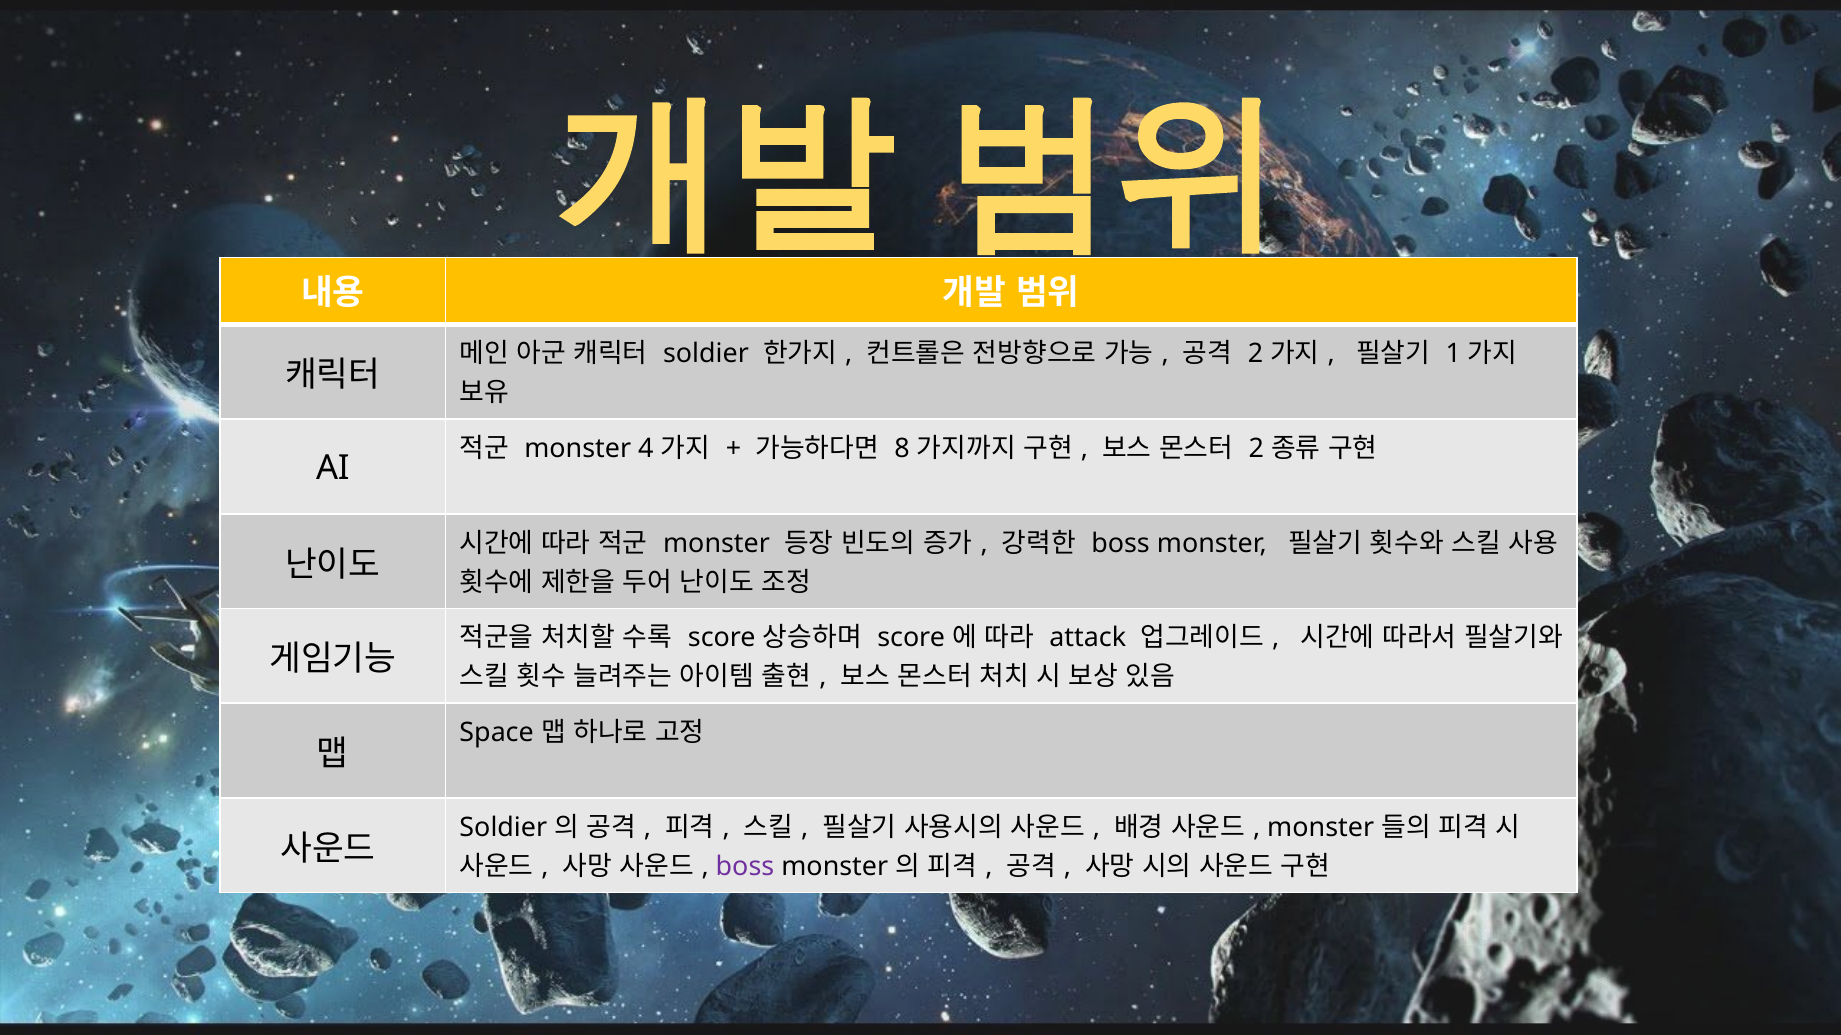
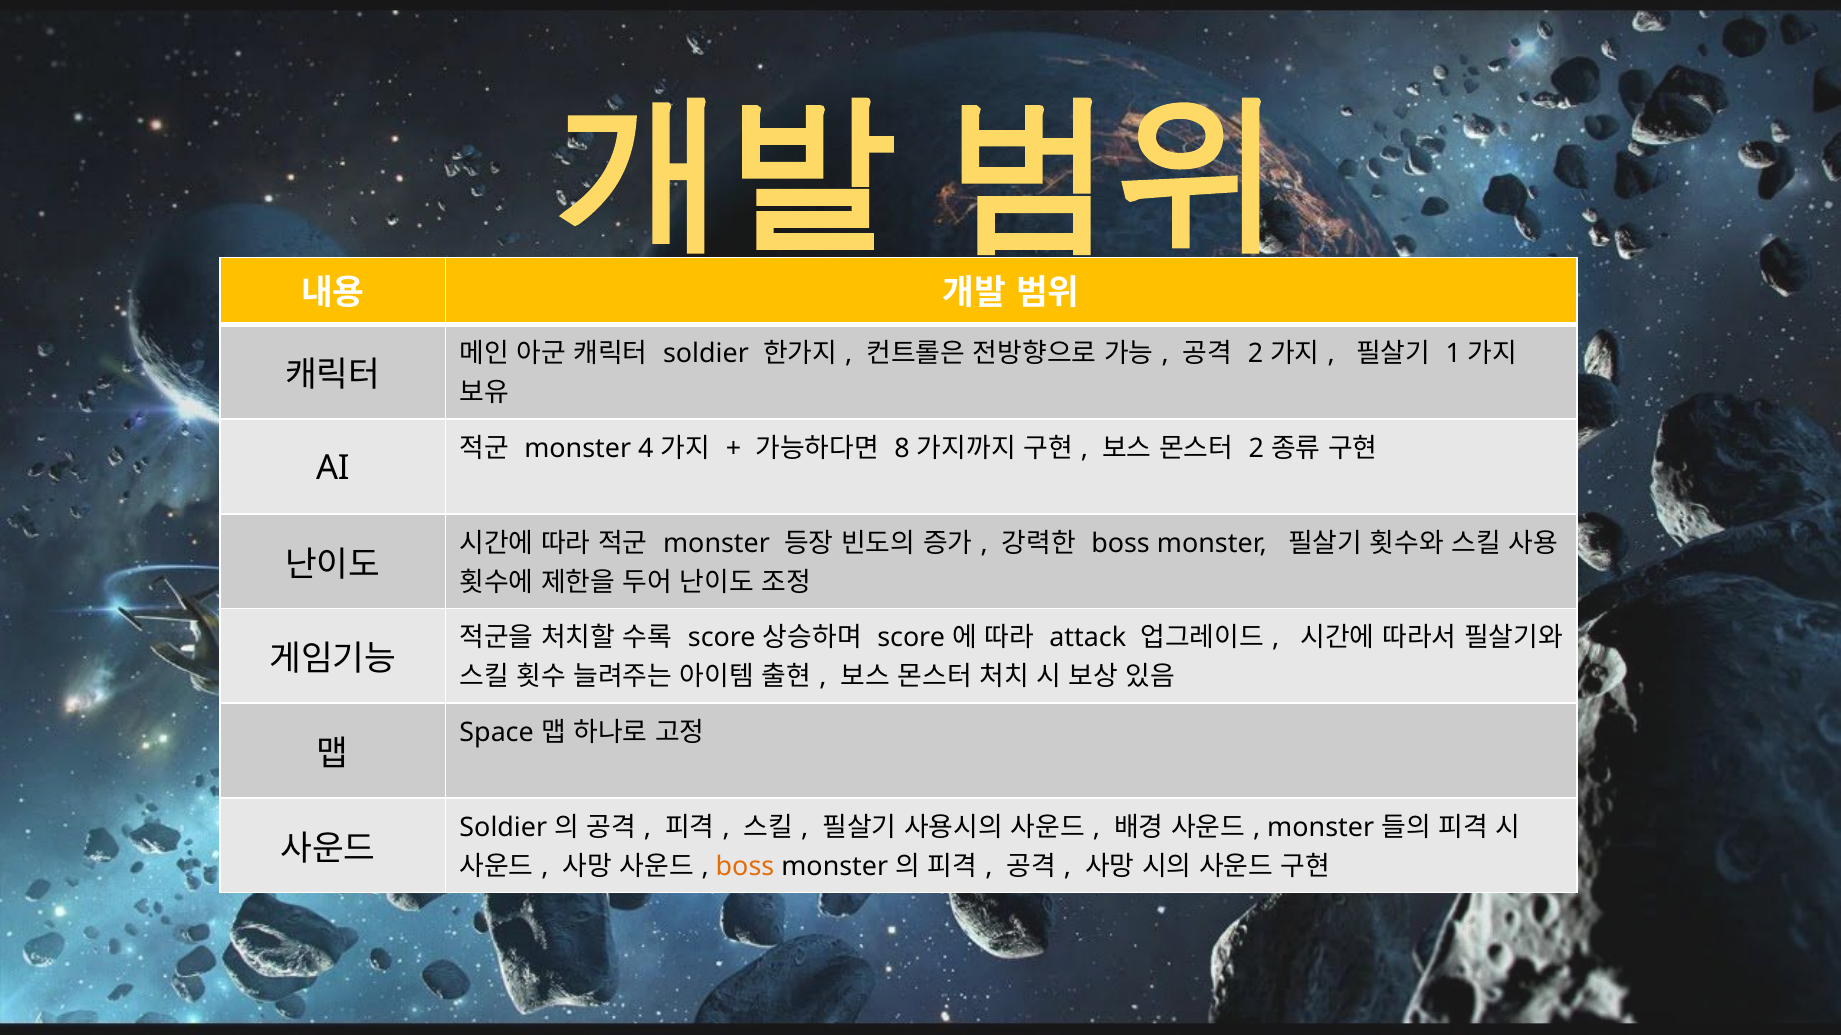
boss colour: purple -> orange (745, 867)
